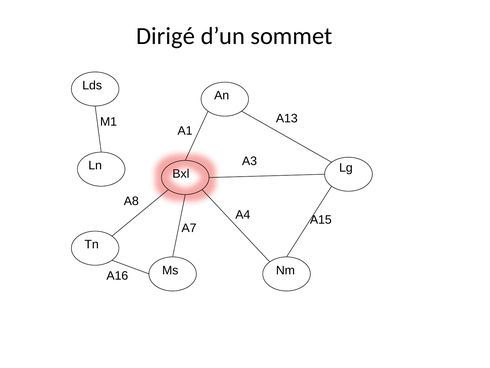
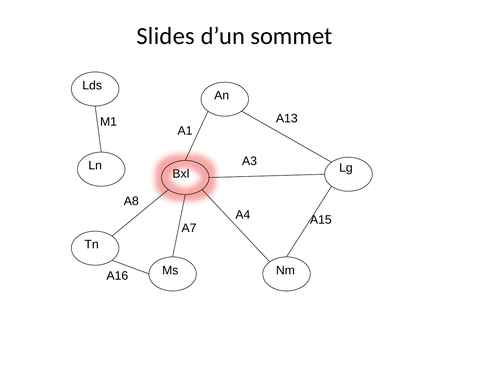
Dirigé: Dirigé -> Slides (166, 36)
